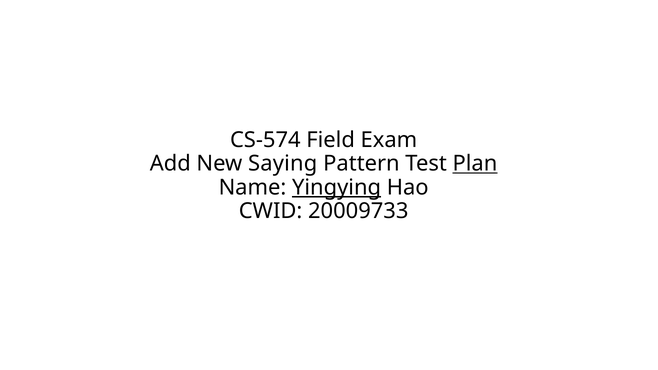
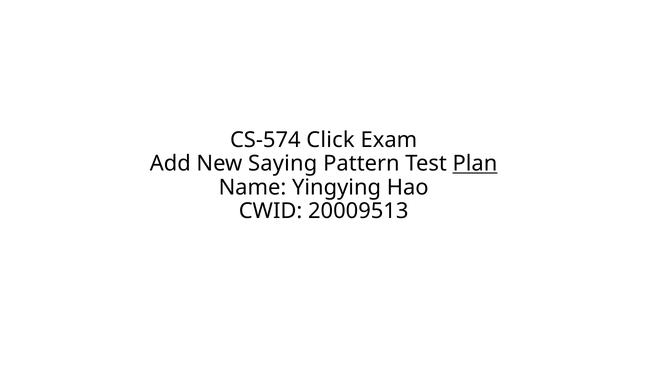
Field: Field -> Click (330, 140)
Yingying underline: present -> none (337, 187)
20009733: 20009733 -> 20009513 (358, 211)
